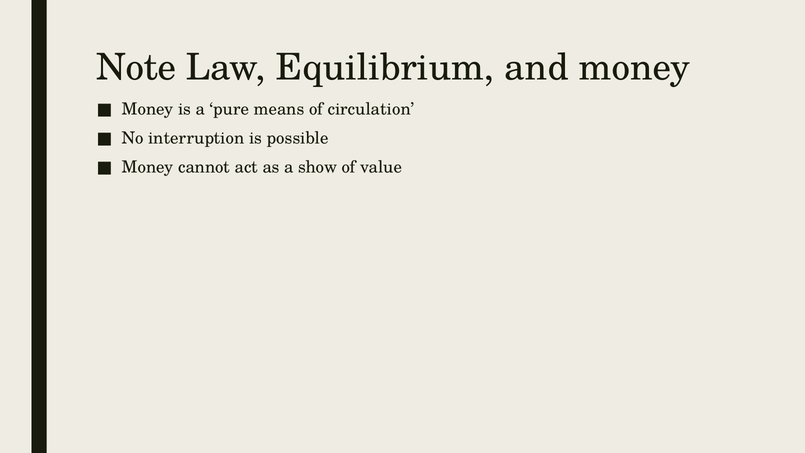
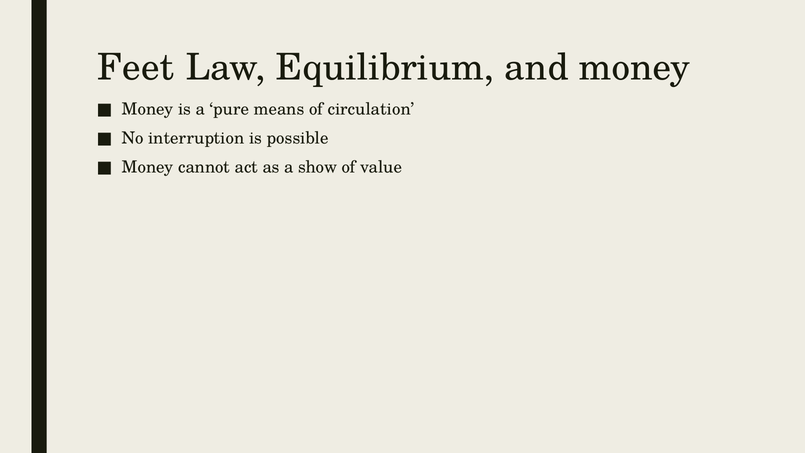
Note: Note -> Feet (136, 68)
